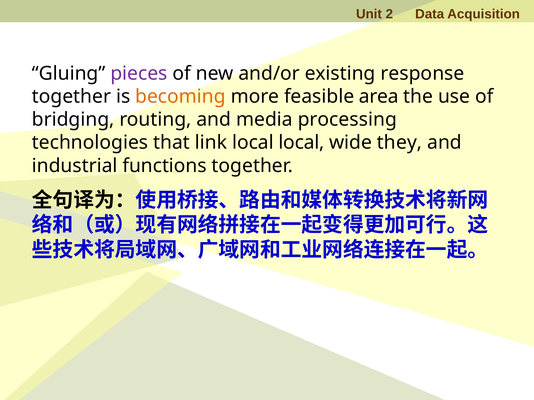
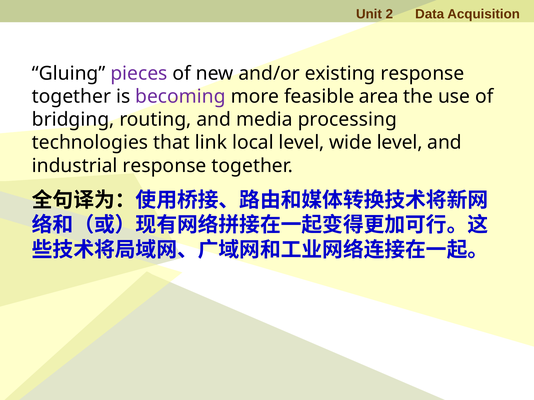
becoming colour: orange -> purple (180, 97)
local local: local -> level (301, 143)
wide they: they -> level (400, 143)
industrial functions: functions -> response (165, 166)
